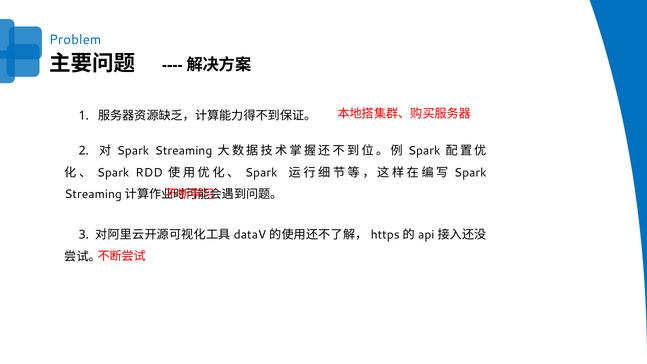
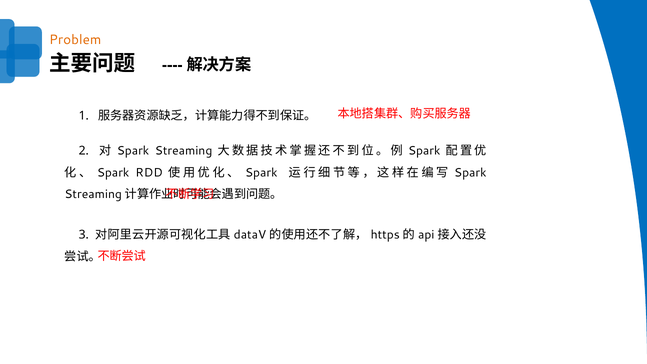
Problem colour: blue -> orange (75, 40)
